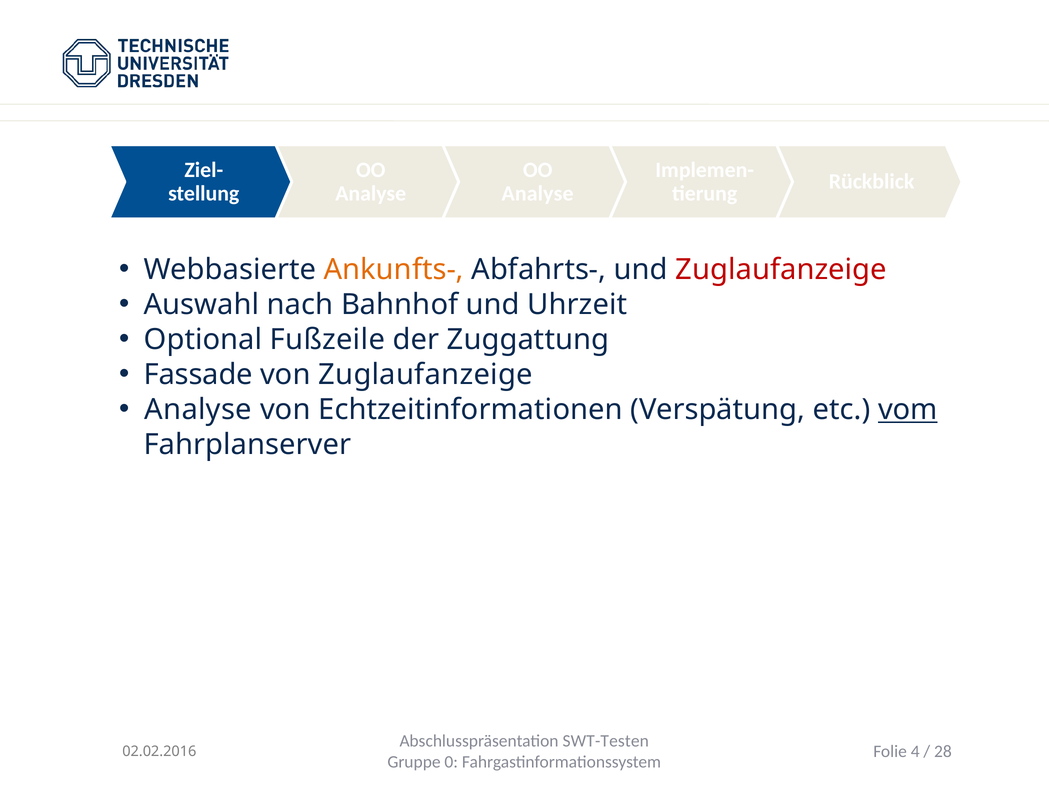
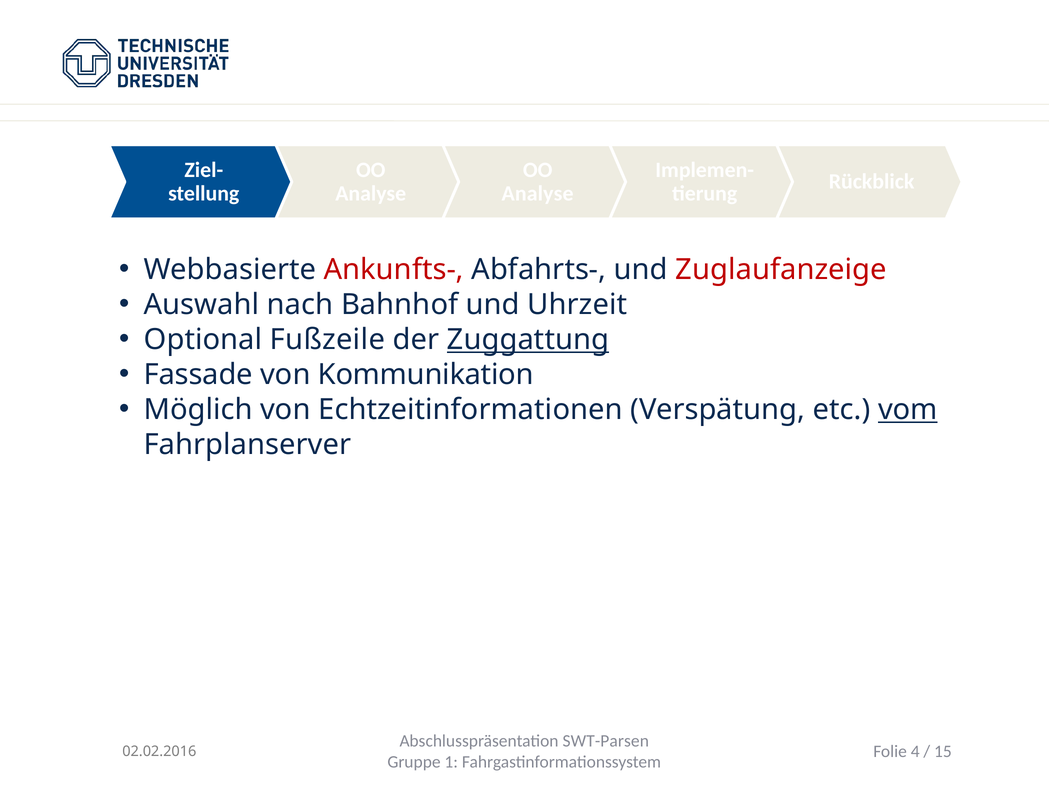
Ankunfts- colour: orange -> red (394, 270)
Zuggattung underline: none -> present (528, 340)
von Zuglaufanzeige: Zuglaufanzeige -> Kommunikation (426, 375)
Analyse: Analyse -> Möglich (198, 409)
SWT-Testen: SWT-Testen -> SWT-Parsen (606, 741)
28: 28 -> 15 (943, 751)
0: 0 -> 1 (451, 762)
